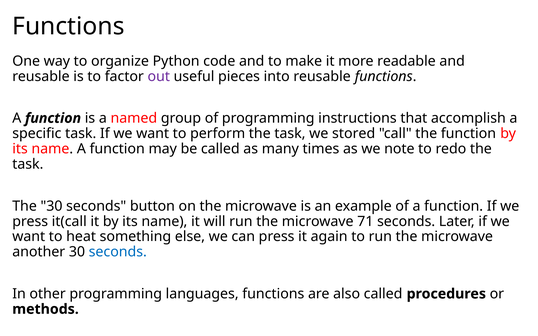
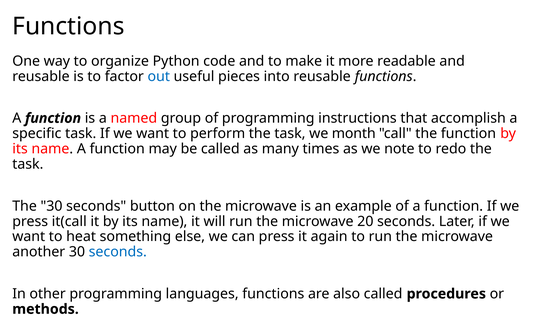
out colour: purple -> blue (159, 76)
stored: stored -> month (354, 134)
71: 71 -> 20 (365, 221)
